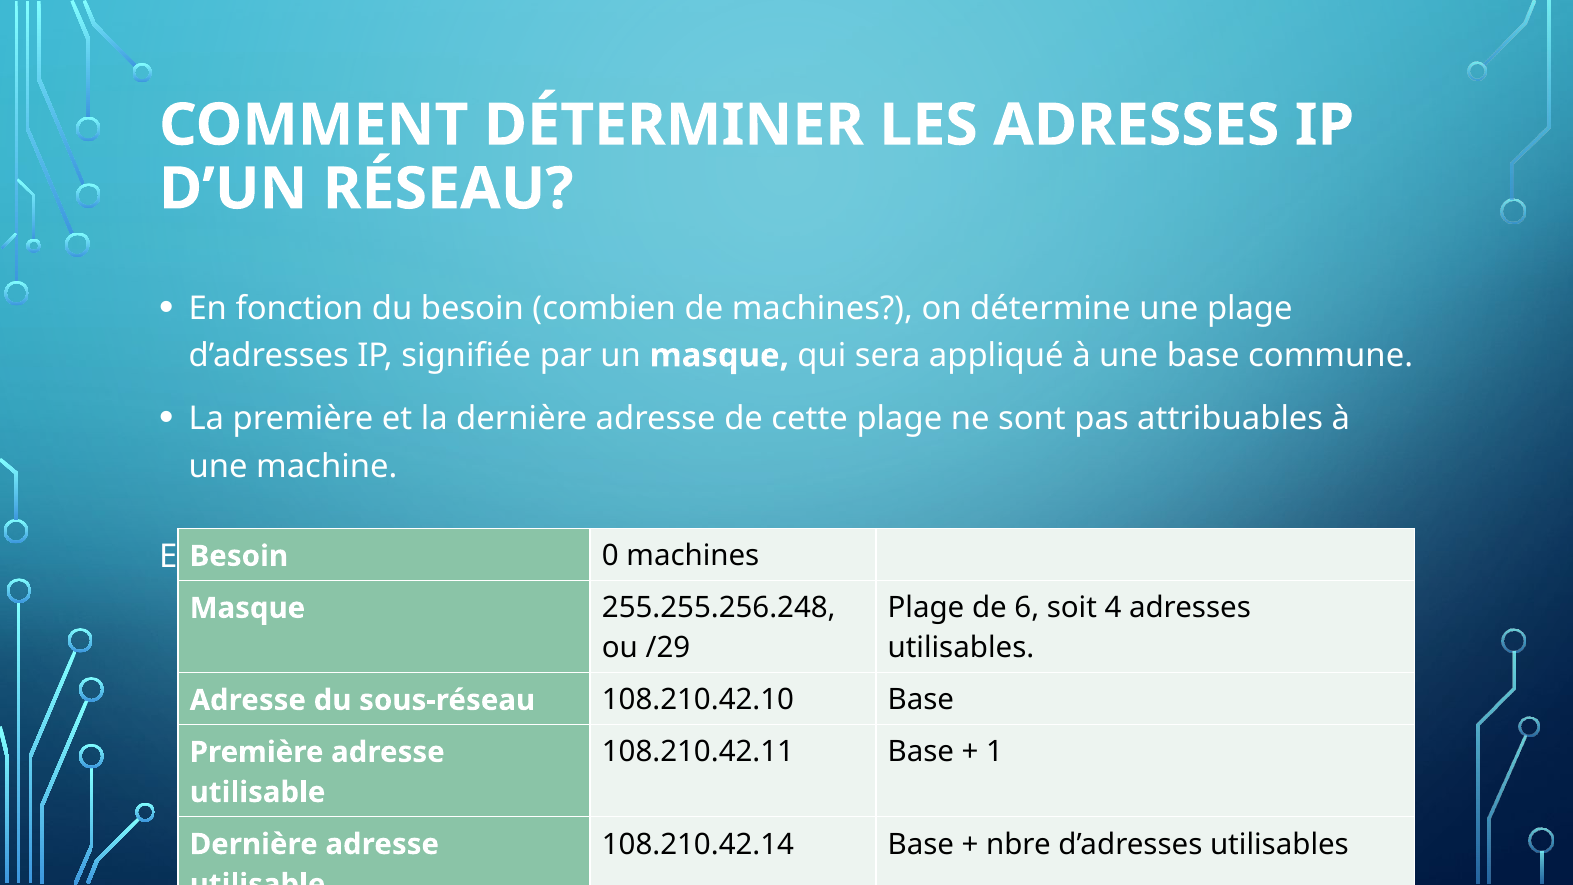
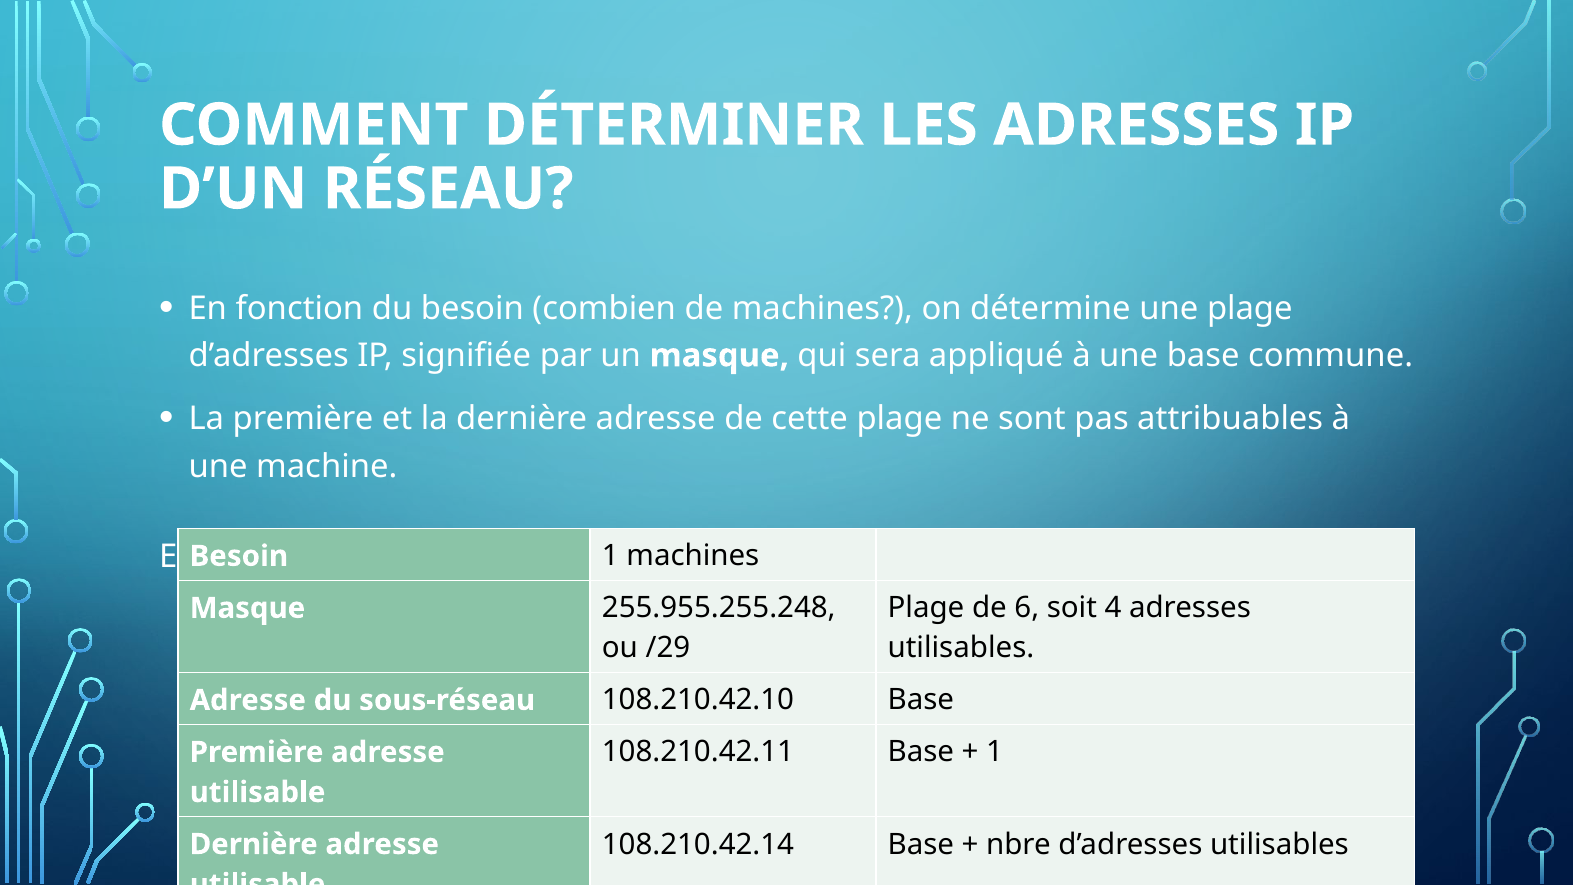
0: 0 -> 1 (610, 556)
255.255.256.248: 255.255.256.248 -> 255.955.255.248 (719, 608)
